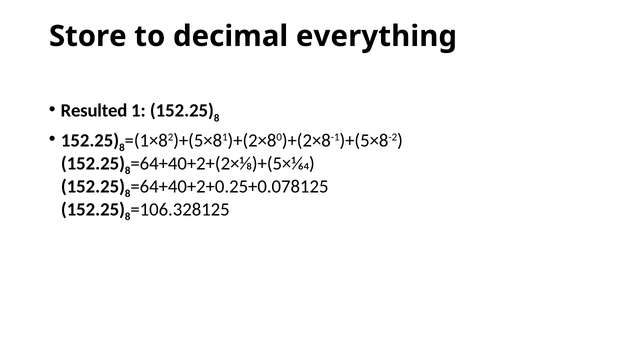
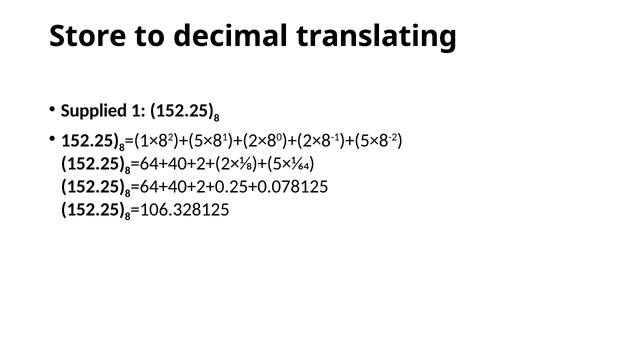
everything: everything -> translating (377, 36)
Resulted: Resulted -> Supplied (94, 111)
